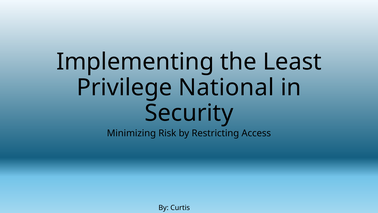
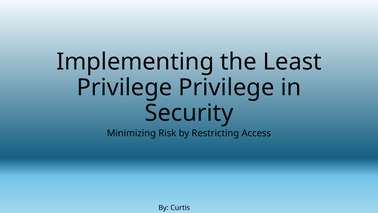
Privilege National: National -> Privilege (226, 87)
